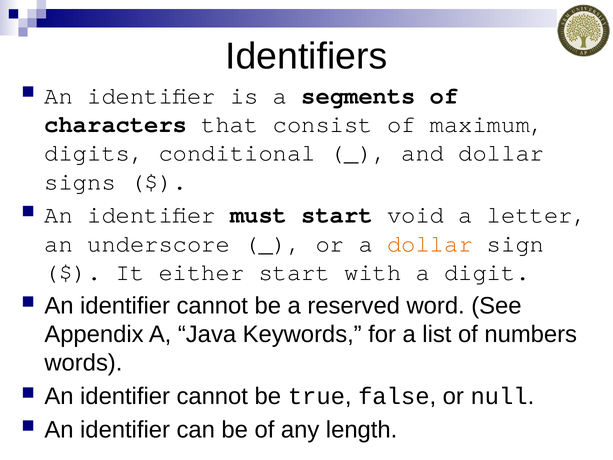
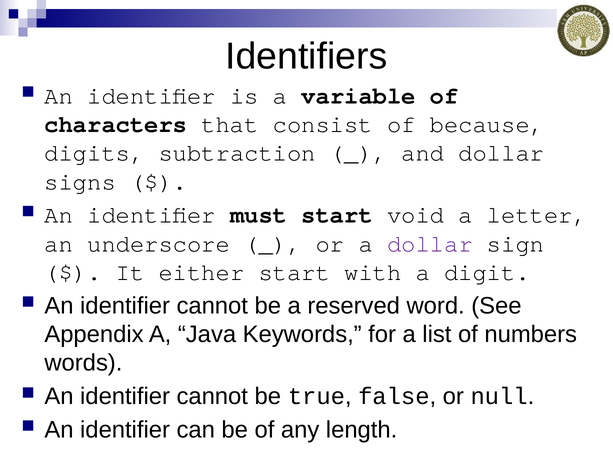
segments: segments -> variable (359, 96)
maximum: maximum -> because (487, 124)
conditional: conditional -> subtraction (237, 153)
dollar colour: orange -> purple (430, 244)
